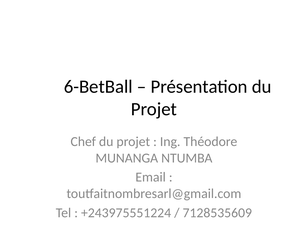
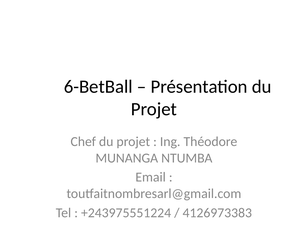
7128535609: 7128535609 -> 4126973383 (217, 213)
